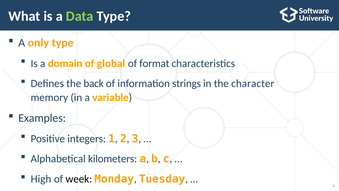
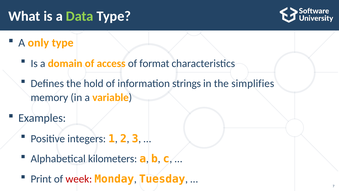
global: global -> access (111, 63)
back: back -> hold (94, 83)
character: character -> simplifies (253, 83)
High: High -> Print (41, 179)
week colour: black -> red (79, 179)
